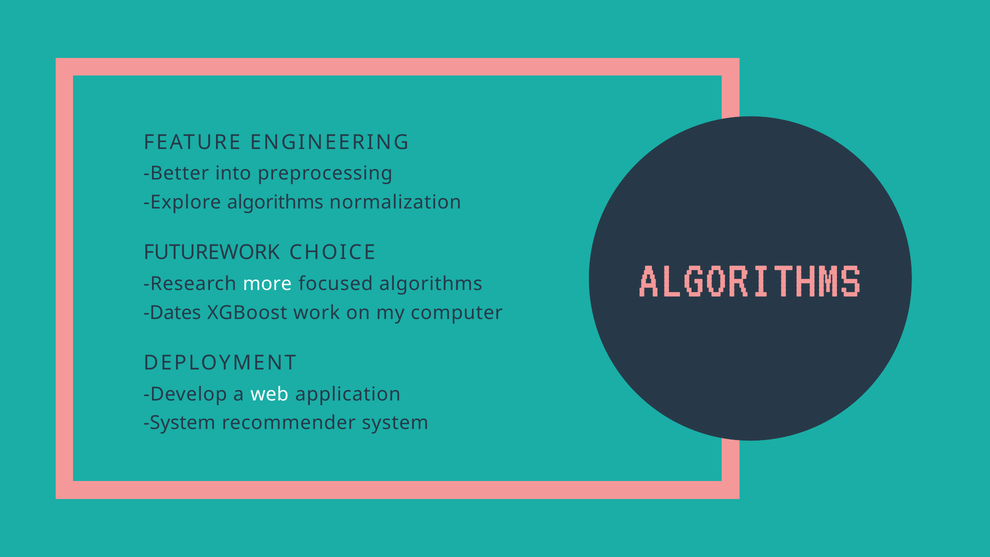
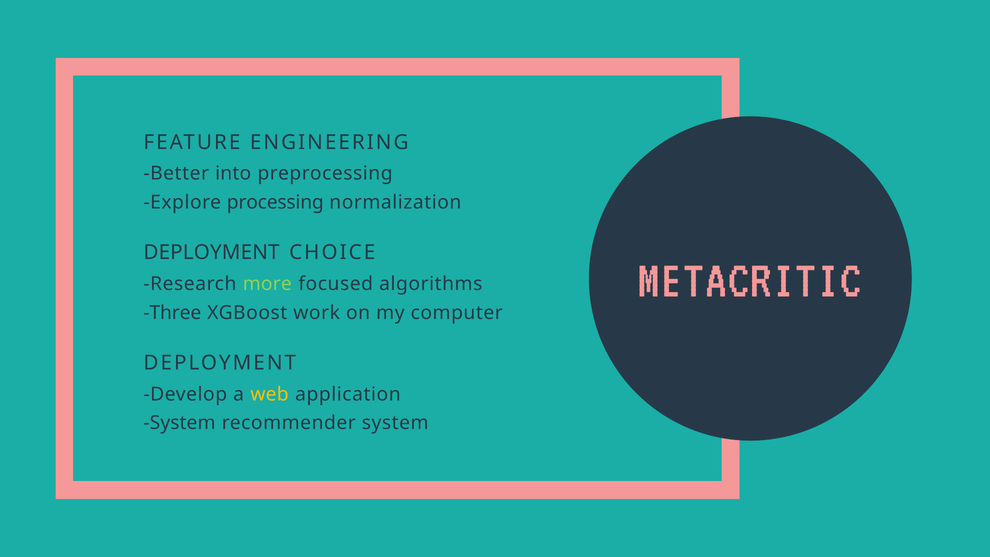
Explore algorithms: algorithms -> processing (275, 202)
FUTUREWORK: FUTUREWORK -> DEPLOYMENT (212, 253)
ALGORITHMS: ALGORITHMS -> METACRITIC (750, 279)
more colour: white -> light green (267, 284)
Dates: Dates -> Three (172, 313)
web colour: white -> yellow (269, 394)
